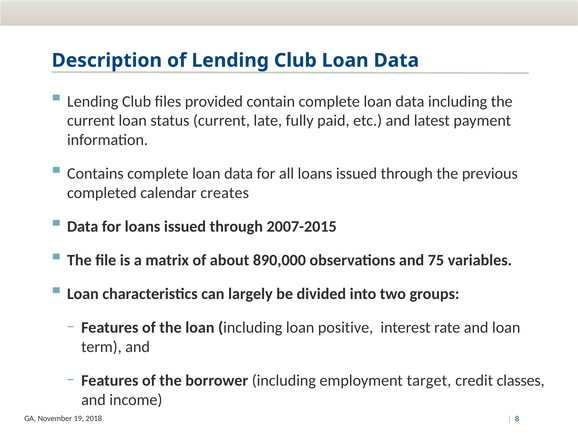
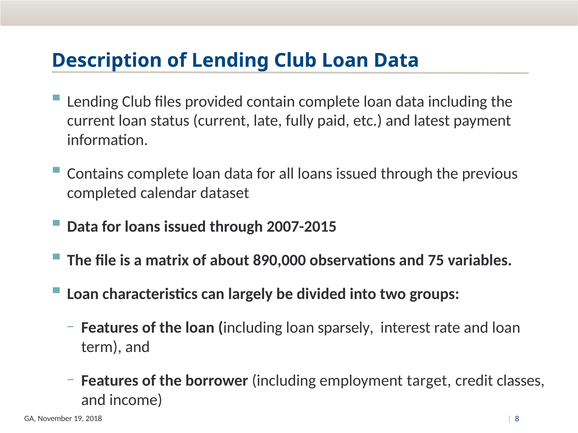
creates: creates -> dataset (225, 193)
positive: positive -> sparsely (346, 328)
